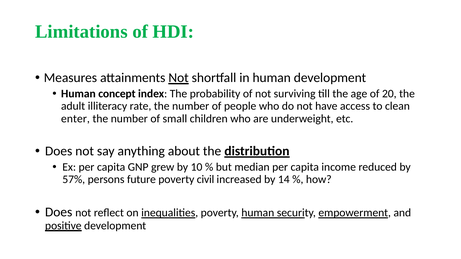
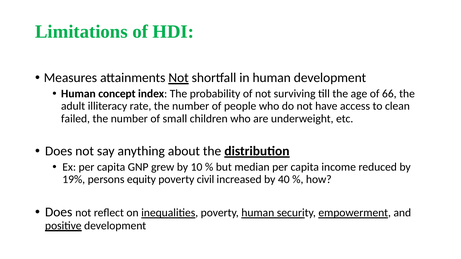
20: 20 -> 66 (389, 94)
enter: enter -> failed (76, 119)
57%: 57% -> 19% (74, 180)
future: future -> equity (141, 180)
14: 14 -> 40 (284, 180)
